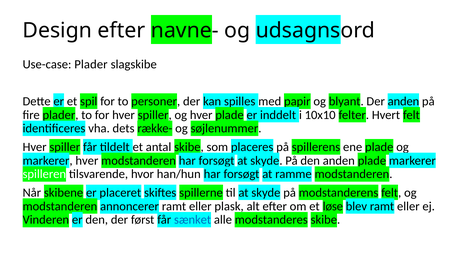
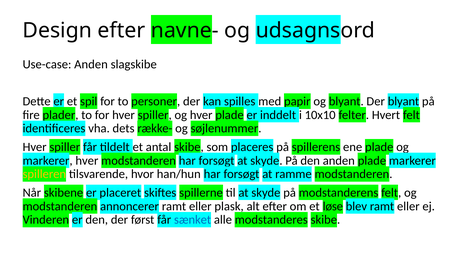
Use-case Plader: Plader -> Anden (91, 64)
Der anden: anden -> blyant (403, 101)
spilleren colour: white -> yellow (44, 174)
